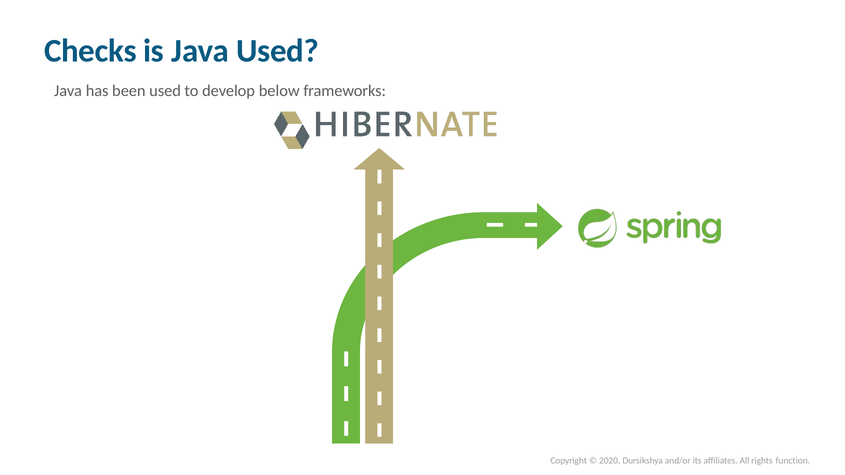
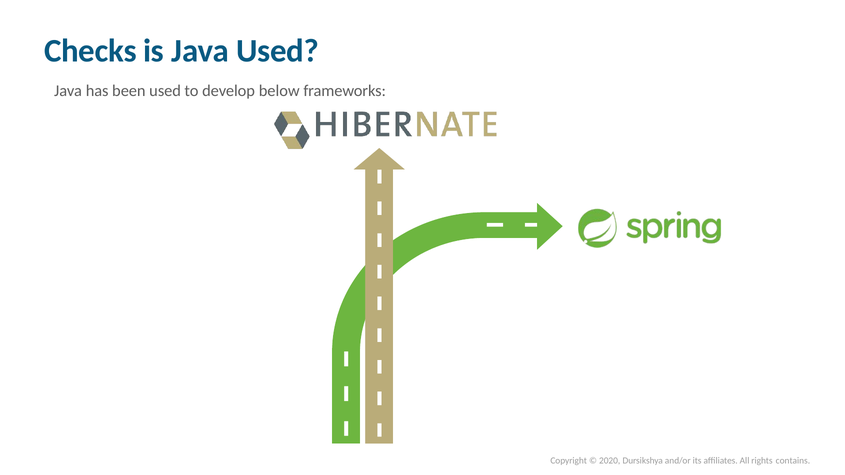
function: function -> contains (793, 461)
